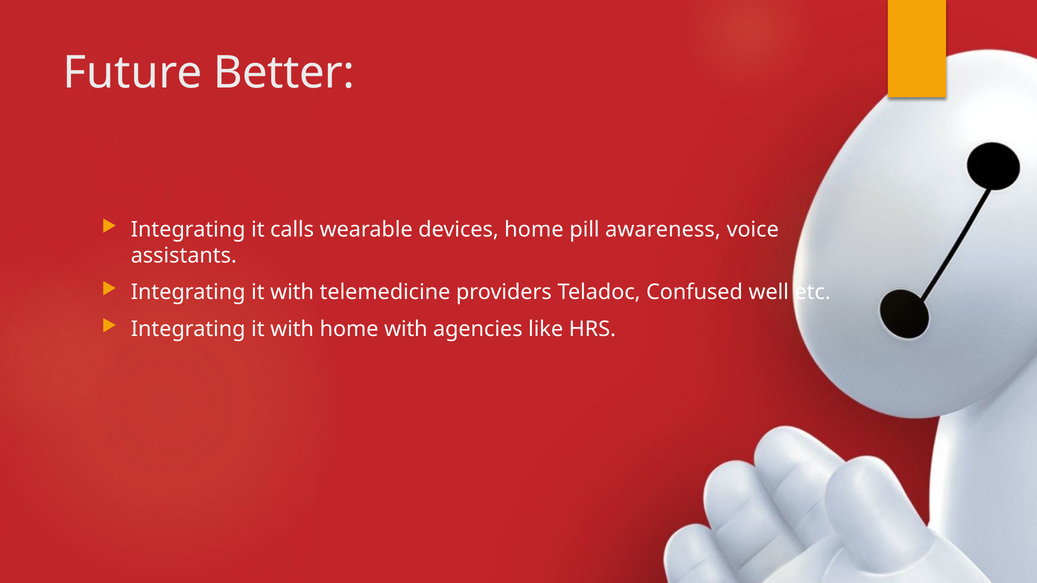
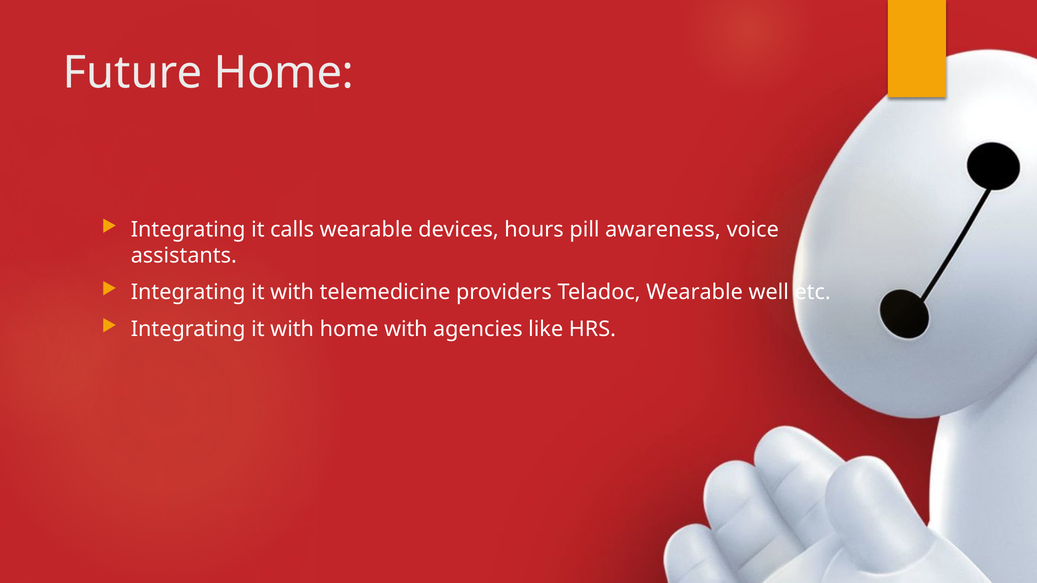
Future Better: Better -> Home (284, 73)
devices home: home -> hours (534, 230)
Teladoc Confused: Confused -> Wearable (694, 292)
